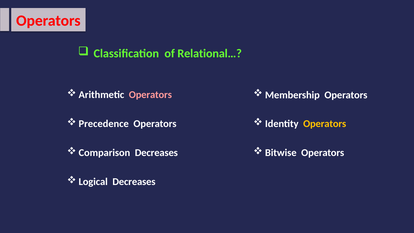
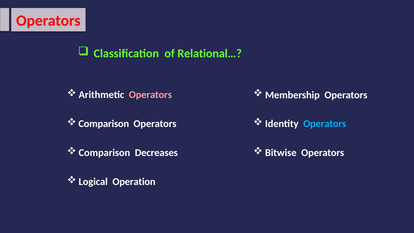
Precedence: Precedence -> Comparison (104, 124)
Operators colour: yellow -> light blue (325, 124)
Logical Decreases: Decreases -> Operation (134, 182)
